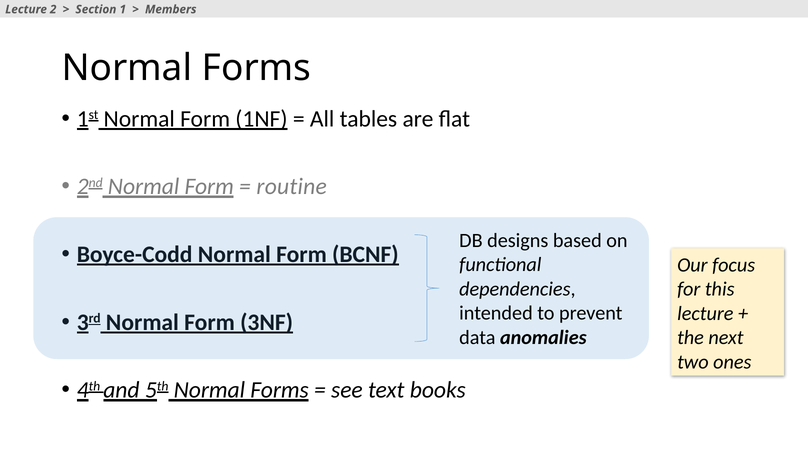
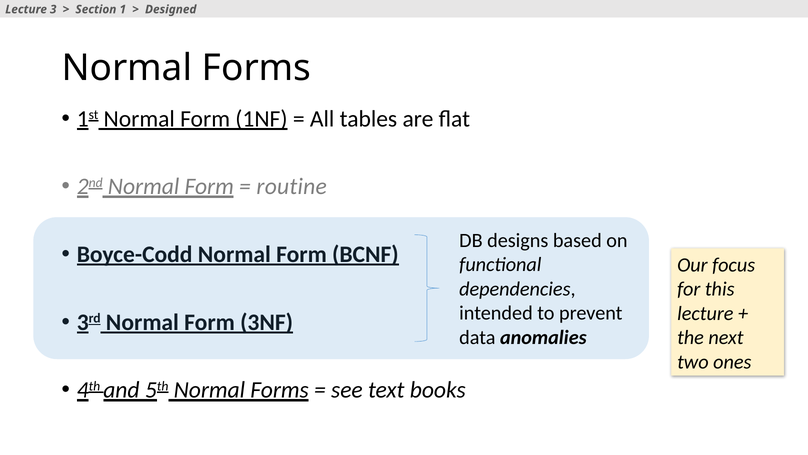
2: 2 -> 3 (53, 9)
Members: Members -> Designed (171, 9)
